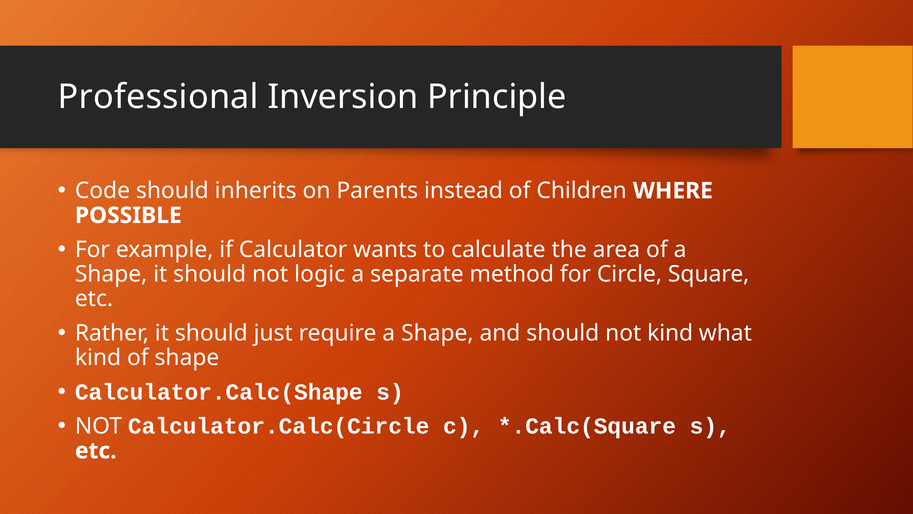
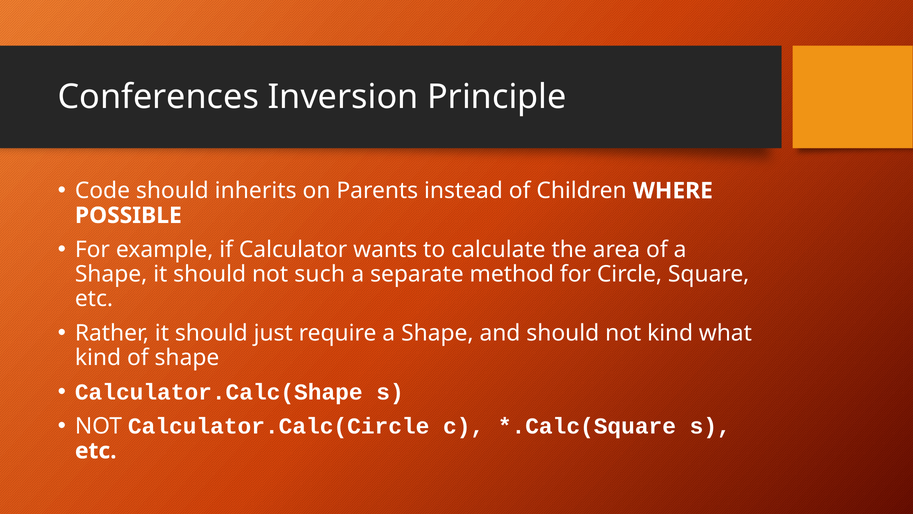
Professional: Professional -> Conferences (158, 97)
logic: logic -> such (320, 274)
